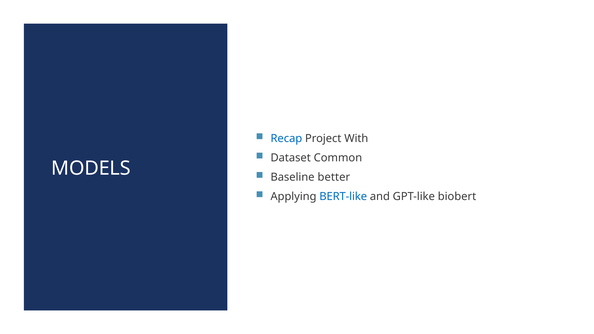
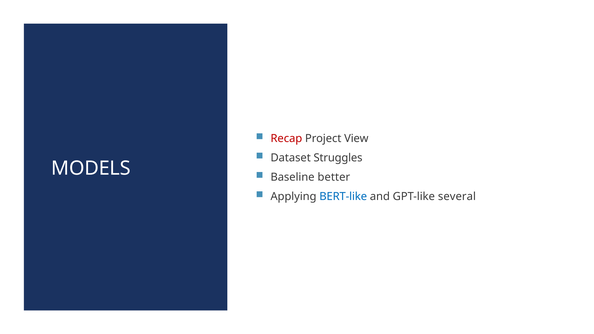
Recap colour: blue -> red (286, 139)
With: With -> View (356, 139)
Common: Common -> Struggles (338, 158)
biobert: biobert -> several (457, 197)
